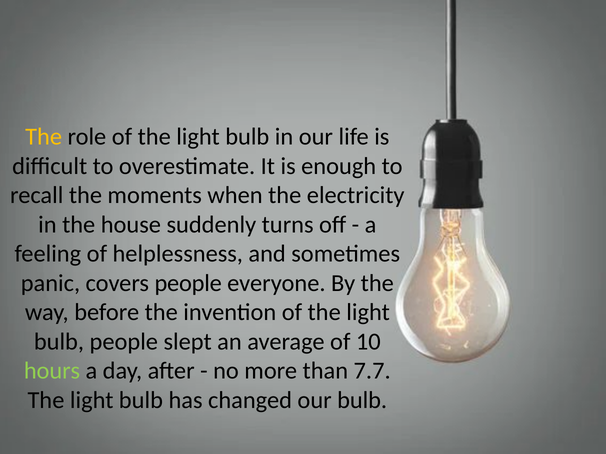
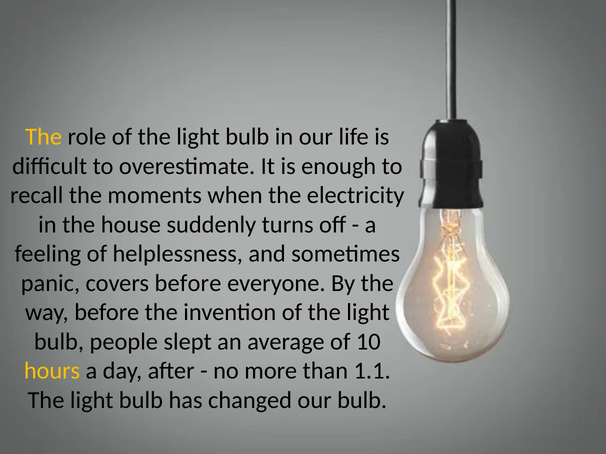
covers people: people -> before (188, 283)
hours colour: light green -> yellow (52, 371)
7.7: 7.7 -> 1.1 (372, 371)
